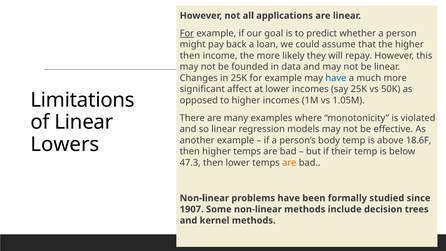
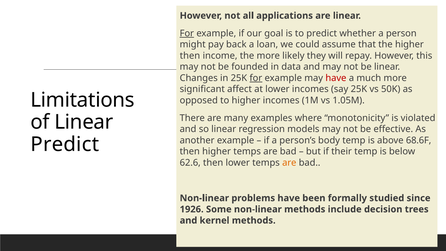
for underline: none -> present (256, 78)
have colour: blue -> red (336, 78)
18.6F: 18.6F -> 68.6F (419, 140)
Lowers: Lowers -> Predict (65, 144)
47.3: 47.3 -> 62.6 (190, 163)
1907: 1907 -> 1926 (192, 209)
